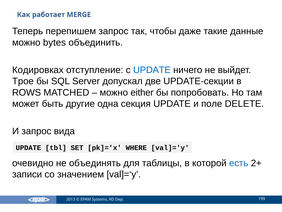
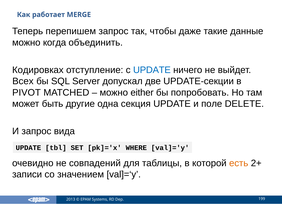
bytes: bytes -> когда (55, 42)
Трое: Трое -> Всех (23, 81)
ROWS: ROWS -> PIVOT (26, 92)
объединять: объединять -> совпадений (95, 163)
есть colour: blue -> orange (239, 163)
